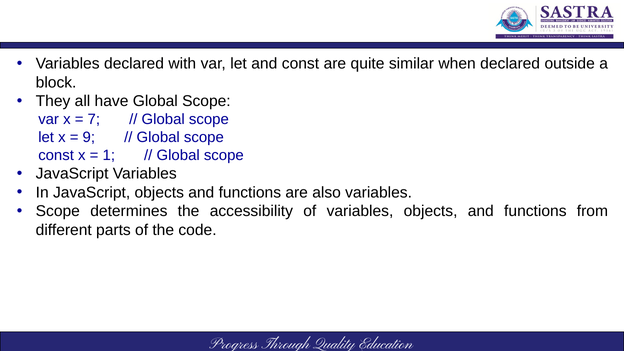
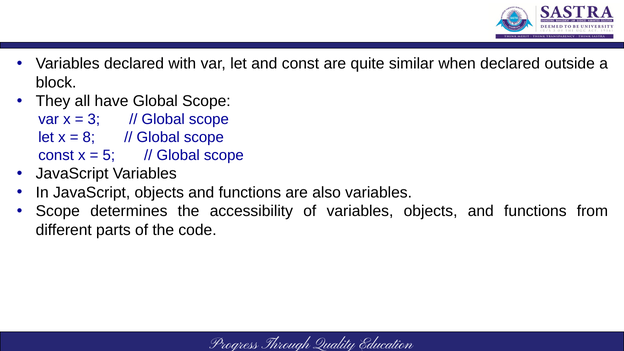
7: 7 -> 3 (94, 120)
9: 9 -> 8 (89, 137)
1: 1 -> 5 (109, 155)
